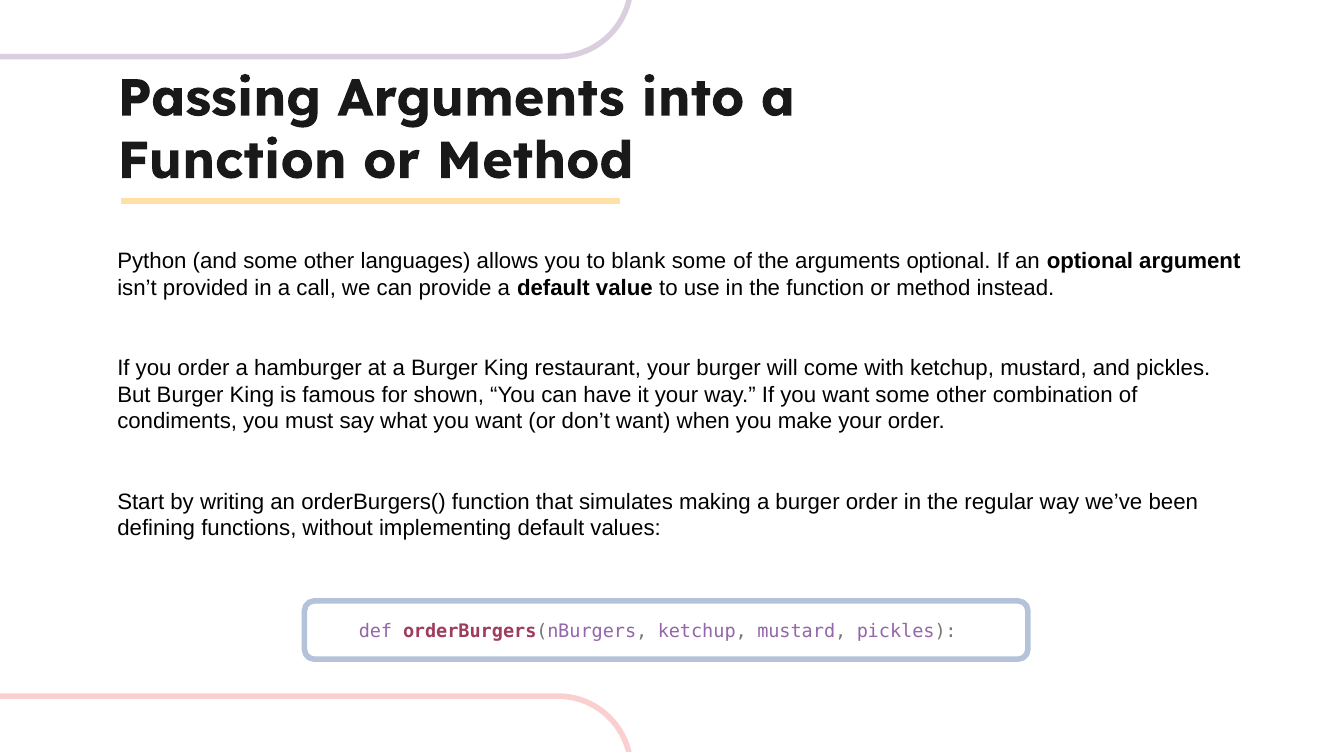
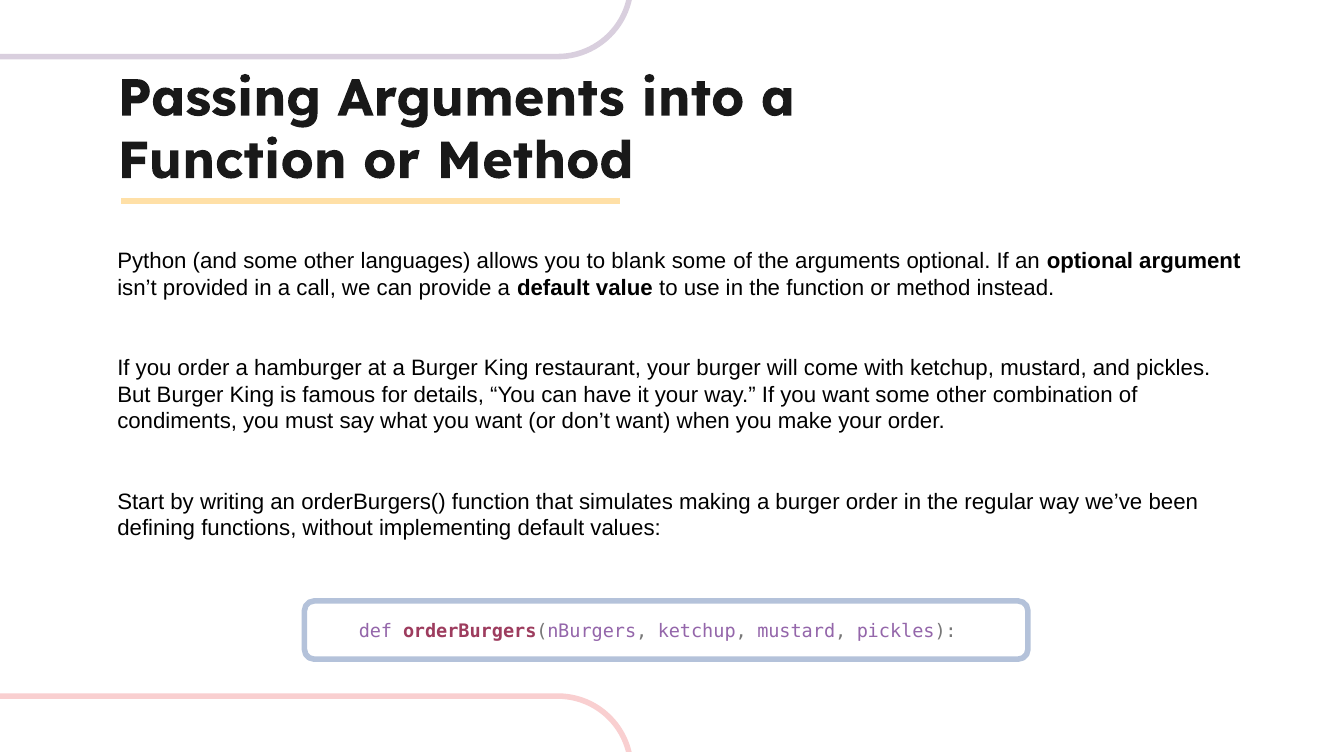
shown: shown -> details (449, 395)
